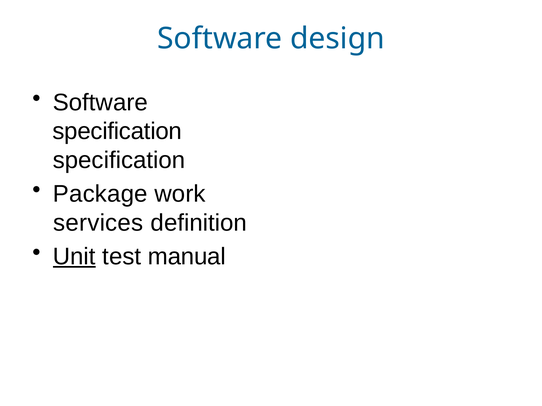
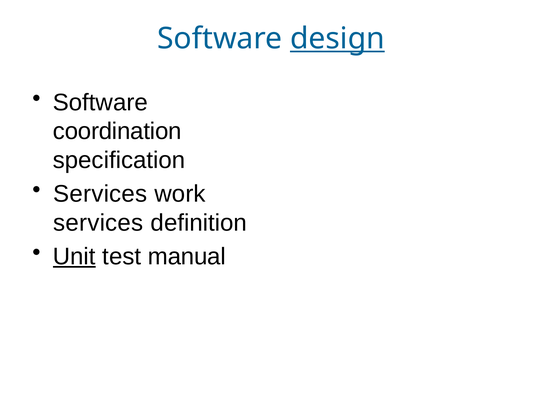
design underline: none -> present (337, 39)
specification: specification -> coordination (117, 132)
Package: Package -> Services (100, 194)
